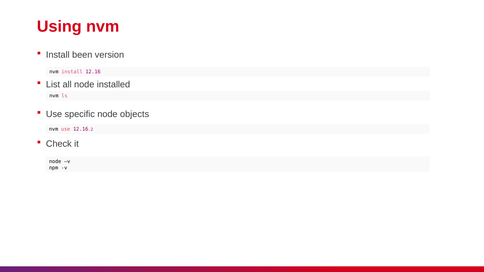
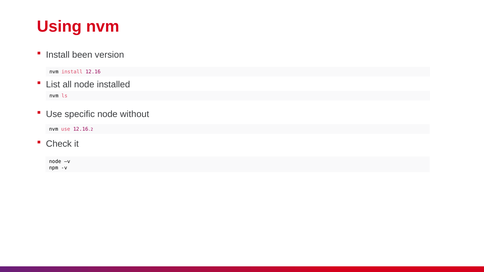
objects: objects -> without (135, 114)
